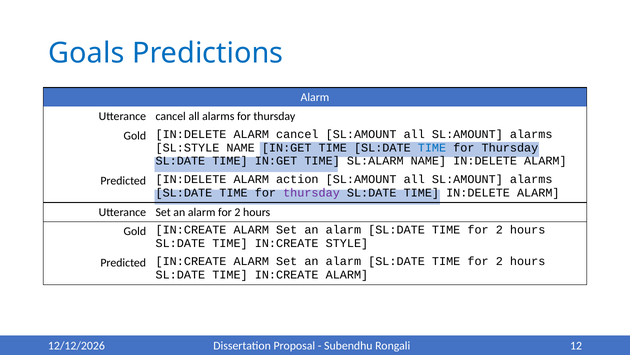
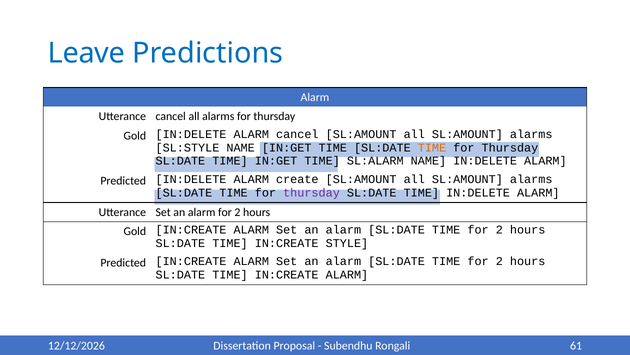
Goals: Goals -> Leave (86, 53)
TIME colour: blue -> orange (432, 147)
action: action -> create (297, 179)
12: 12 -> 61 (576, 345)
